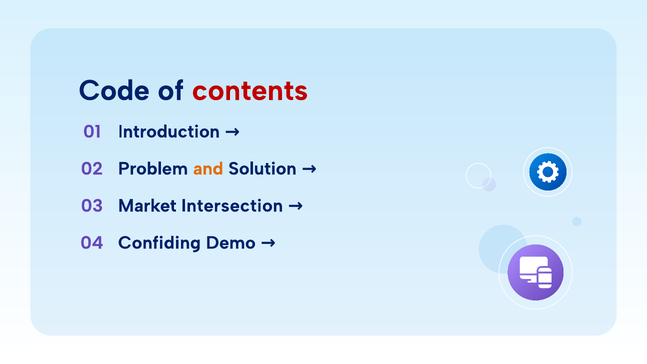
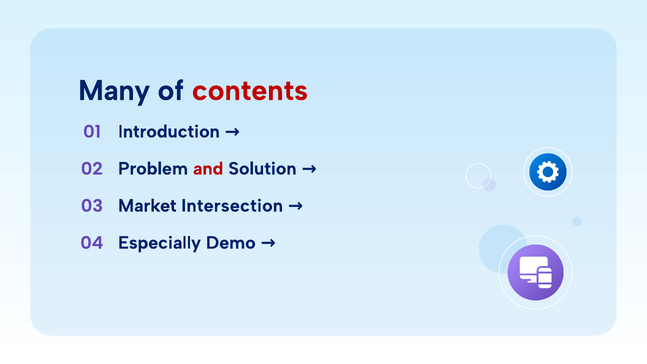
Code: Code -> Many (114, 91)
and colour: orange -> red (208, 169)
Confiding: Confiding -> Especially (160, 243)
